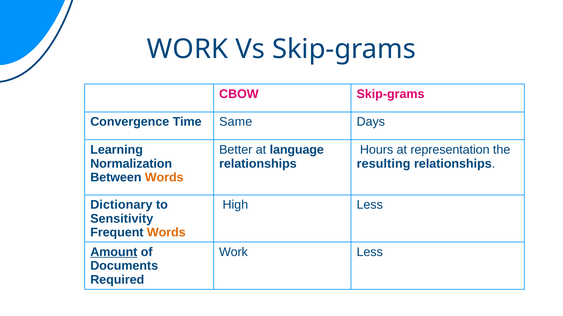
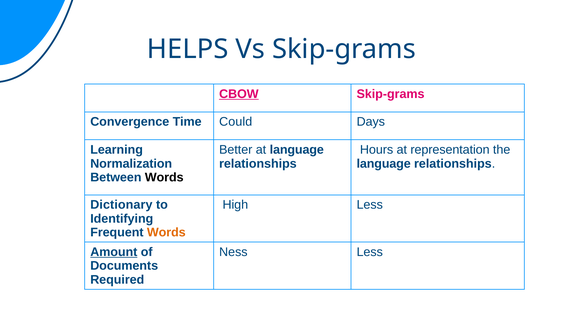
WORK: WORK -> HELPS (188, 49)
CBOW underline: none -> present (239, 94)
Same: Same -> Could (236, 122)
resulting: resulting -> language (384, 164)
Words colour: orange -> black (164, 178)
Sensitivity: Sensitivity -> Identifying (122, 219)
Work: Work -> Ness (233, 253)
